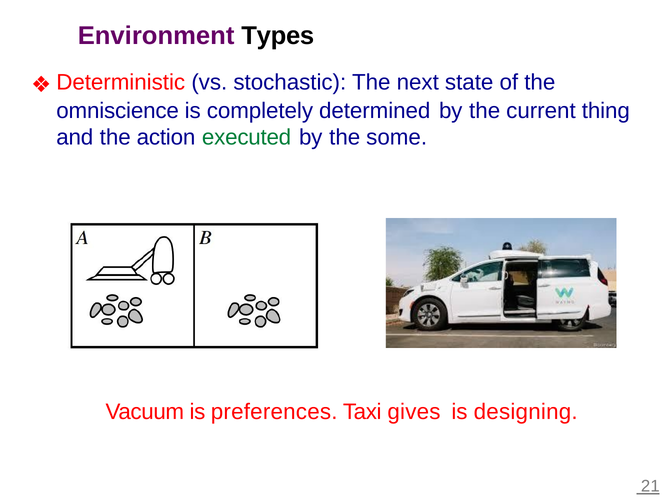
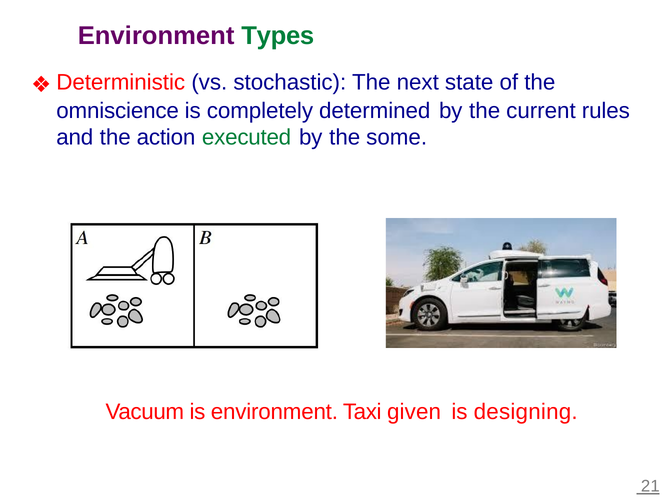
Types colour: black -> green (278, 36)
thing: thing -> rules (606, 111)
is preferences: preferences -> environment (274, 411)
gives: gives -> given (414, 411)
